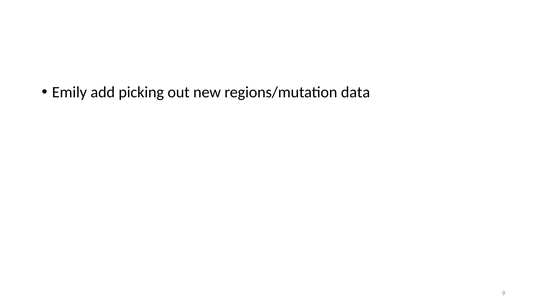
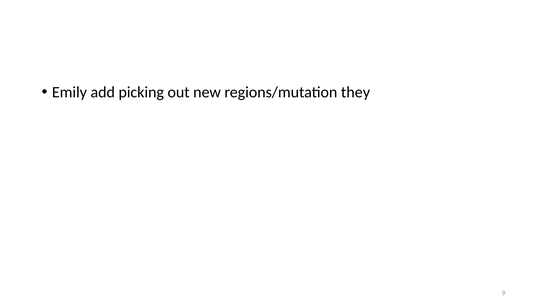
data: data -> they (355, 92)
